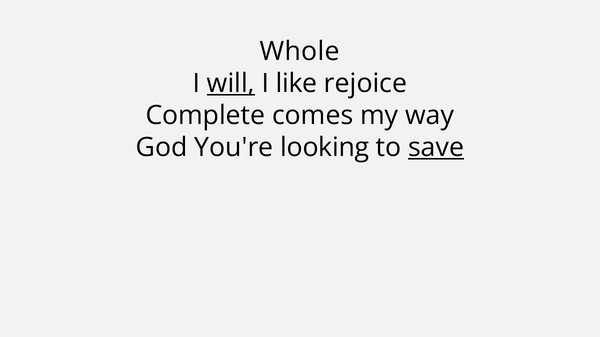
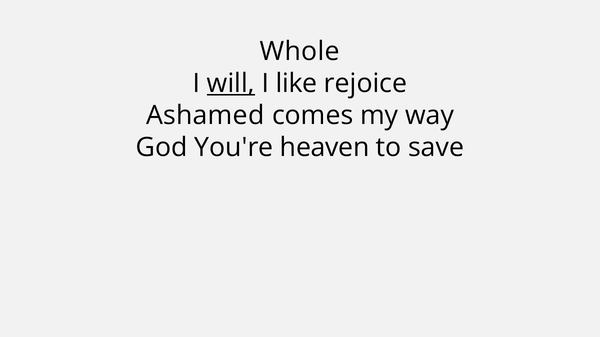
Complete: Complete -> Ashamed (205, 116)
looking: looking -> heaven (325, 148)
save underline: present -> none (436, 148)
